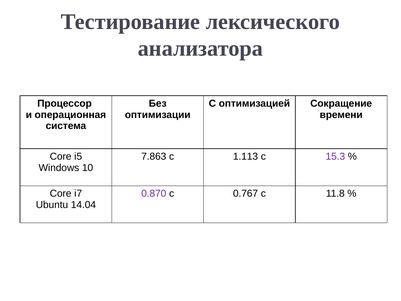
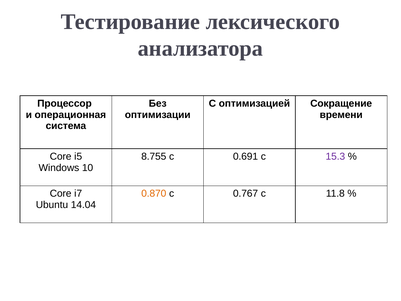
7.863: 7.863 -> 8.755 (154, 156)
1.113: 1.113 -> 0.691 (246, 156)
0.870 colour: purple -> orange (154, 193)
